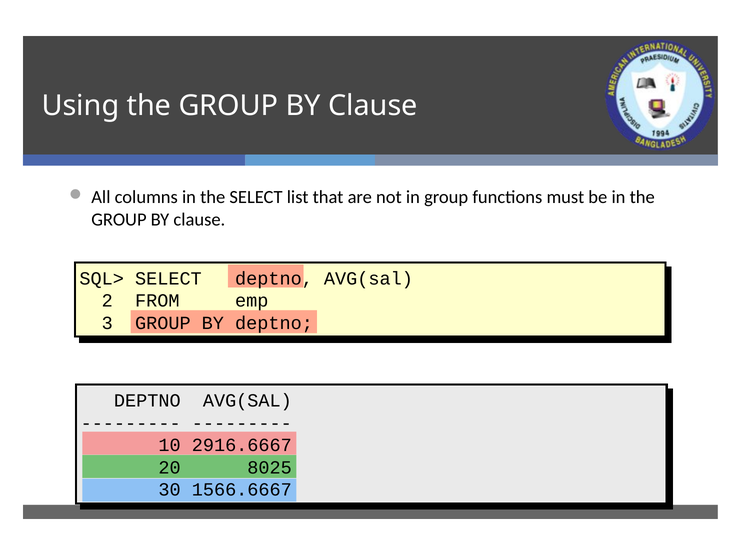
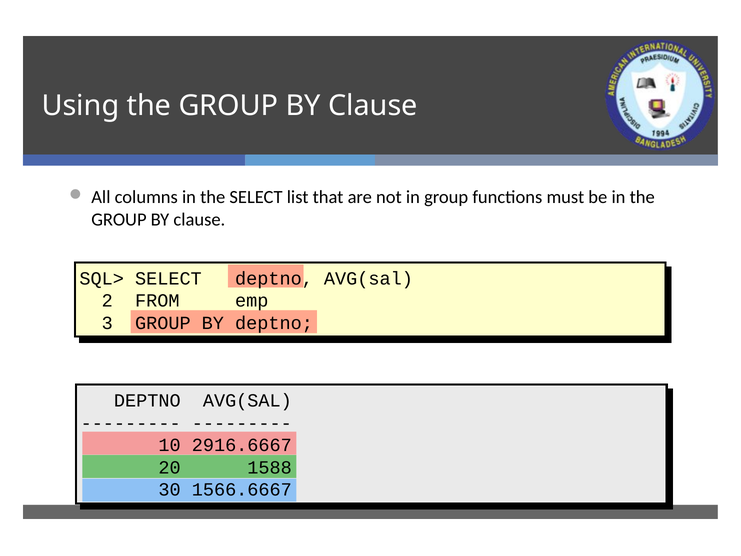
8025: 8025 -> 1588 (270, 467)
